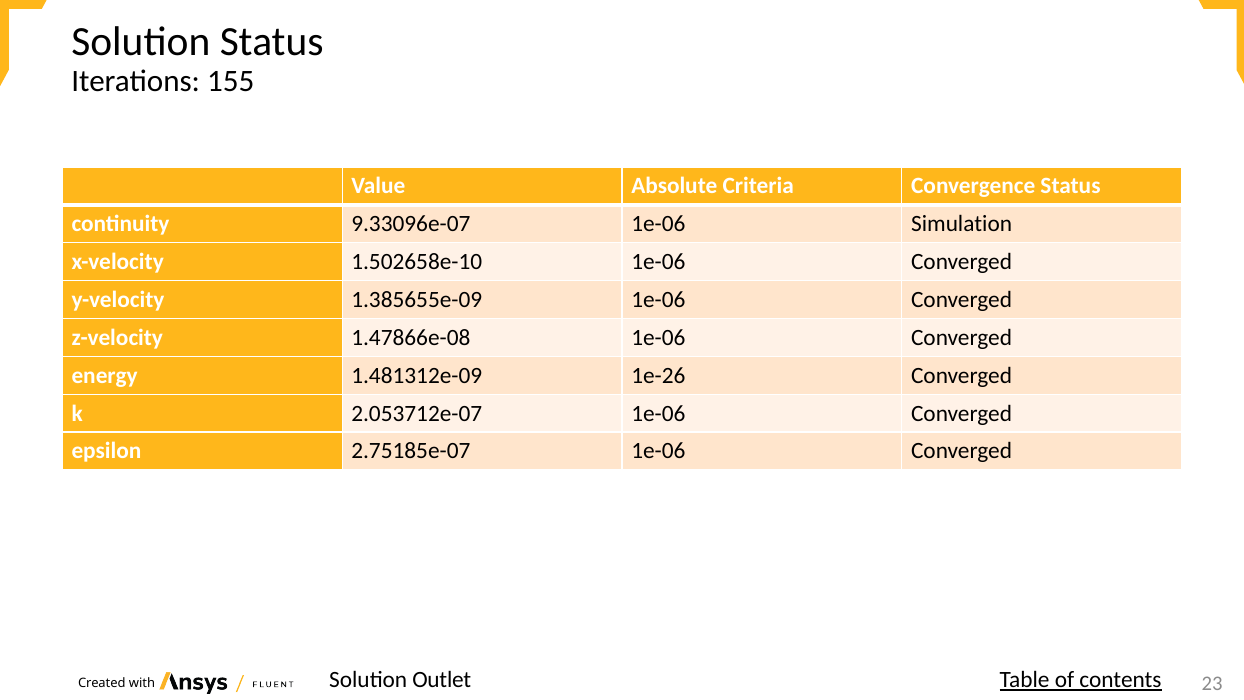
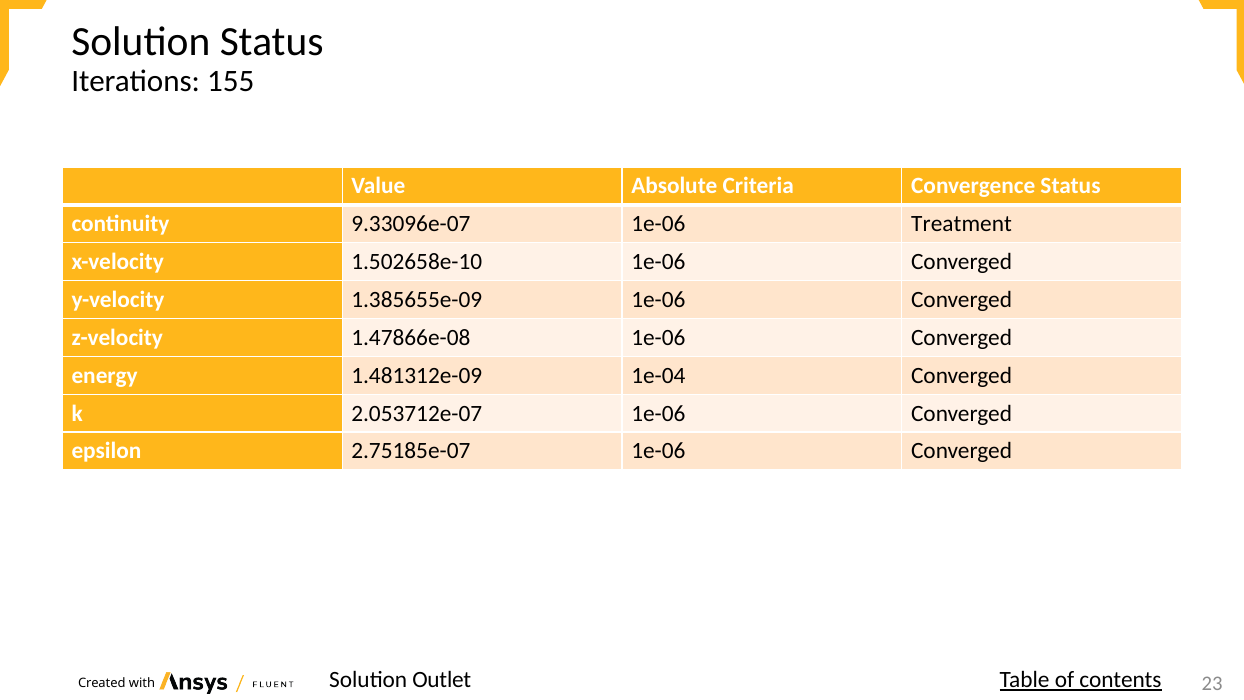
Simulation: Simulation -> Treatment (962, 224)
1e-26: 1e-26 -> 1e-04 (658, 375)
